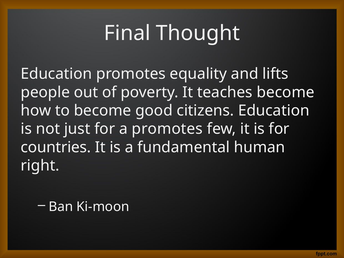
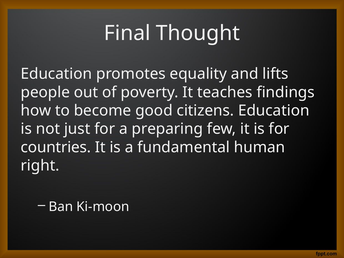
teaches become: become -> findings (286, 92)
a promotes: promotes -> preparing (167, 129)
